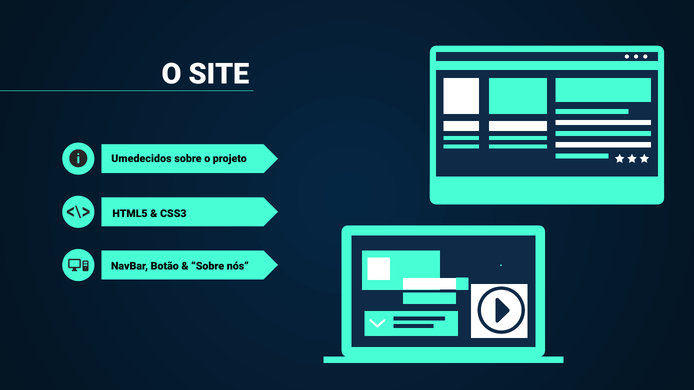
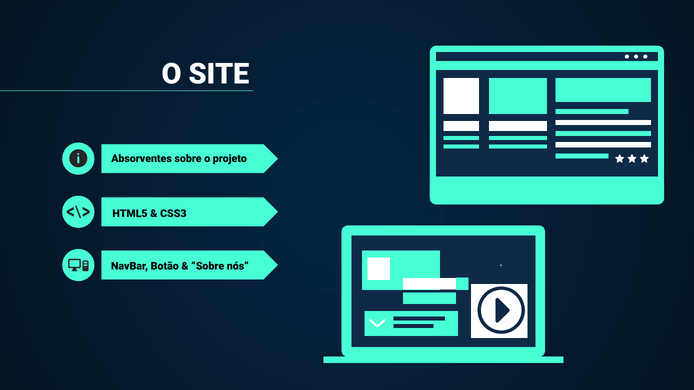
Umedecidos: Umedecidos -> Absorventes (142, 159)
